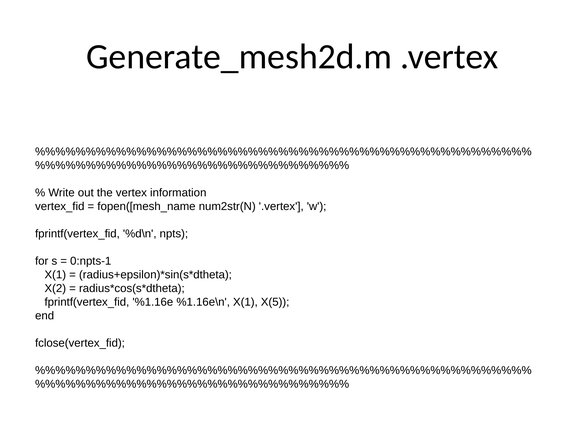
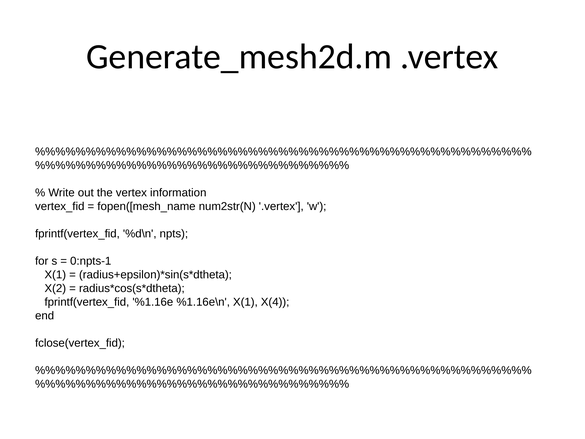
X(5: X(5 -> X(4 (275, 302)
